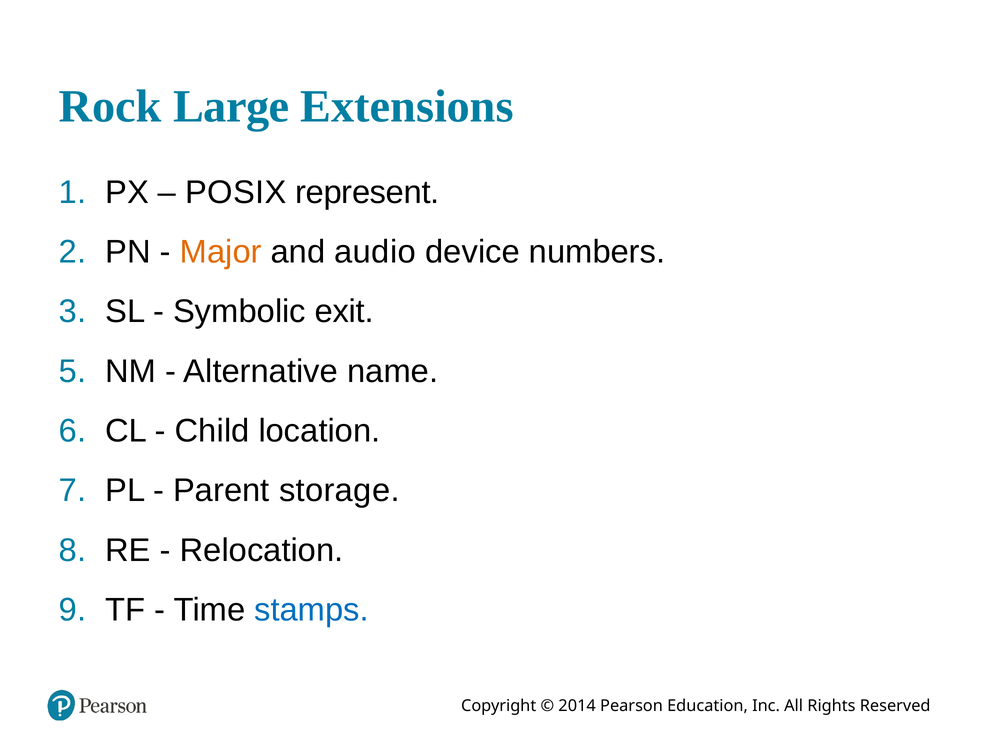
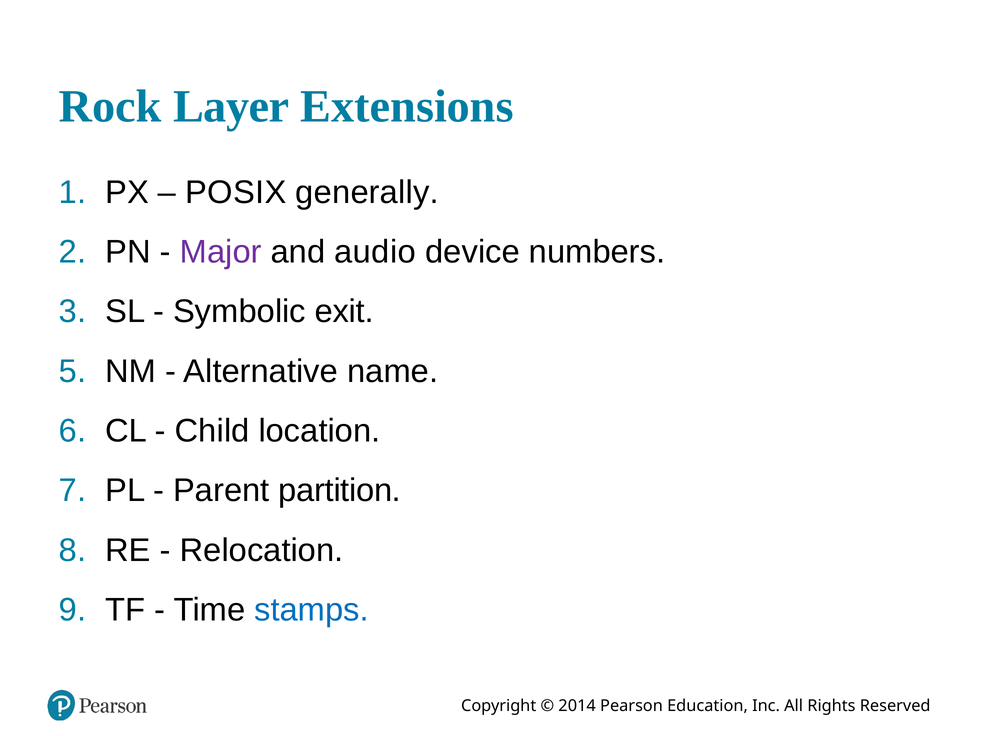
Large: Large -> Layer (231, 107)
represent: represent -> generally (367, 192)
Major colour: orange -> purple (221, 252)
storage: storage -> partition (340, 491)
